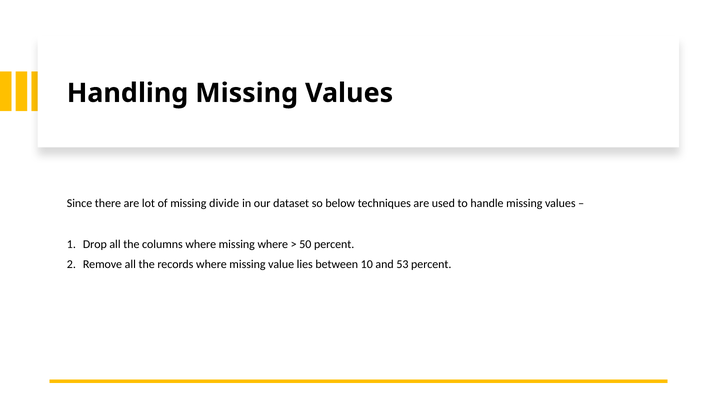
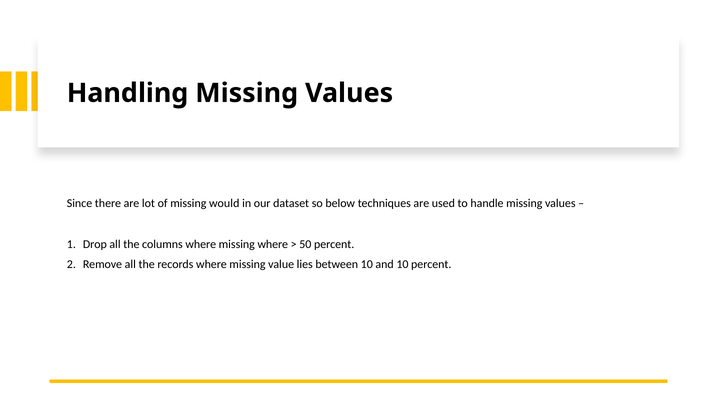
divide: divide -> would (224, 204)
and 53: 53 -> 10 (402, 265)
